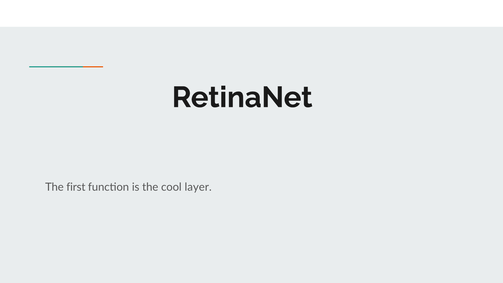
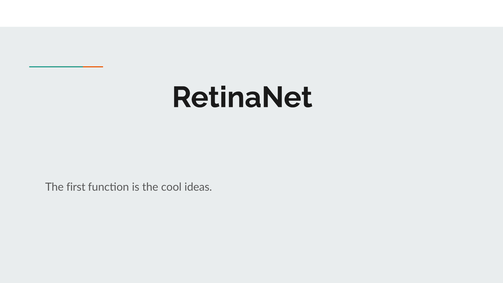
layer: layer -> ideas (198, 187)
